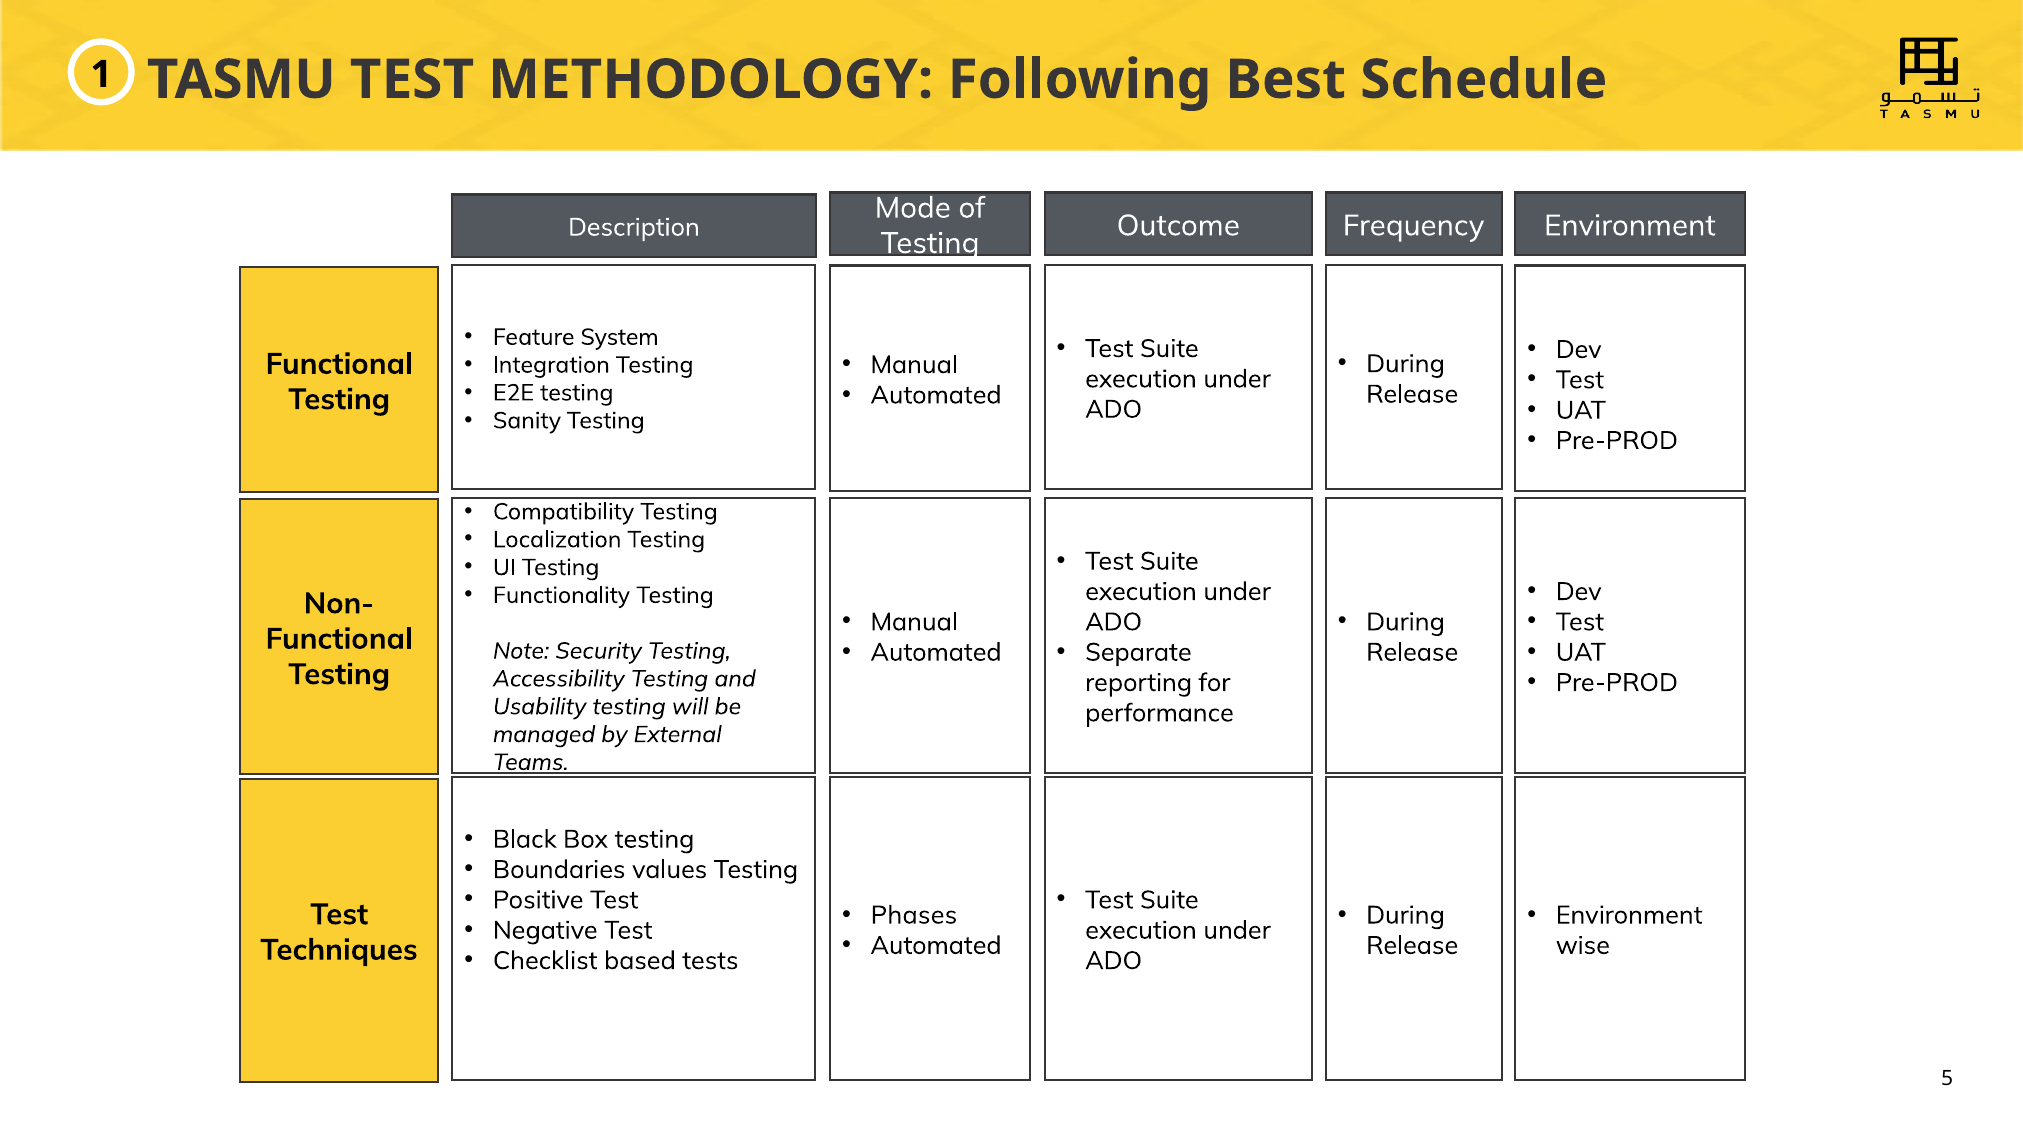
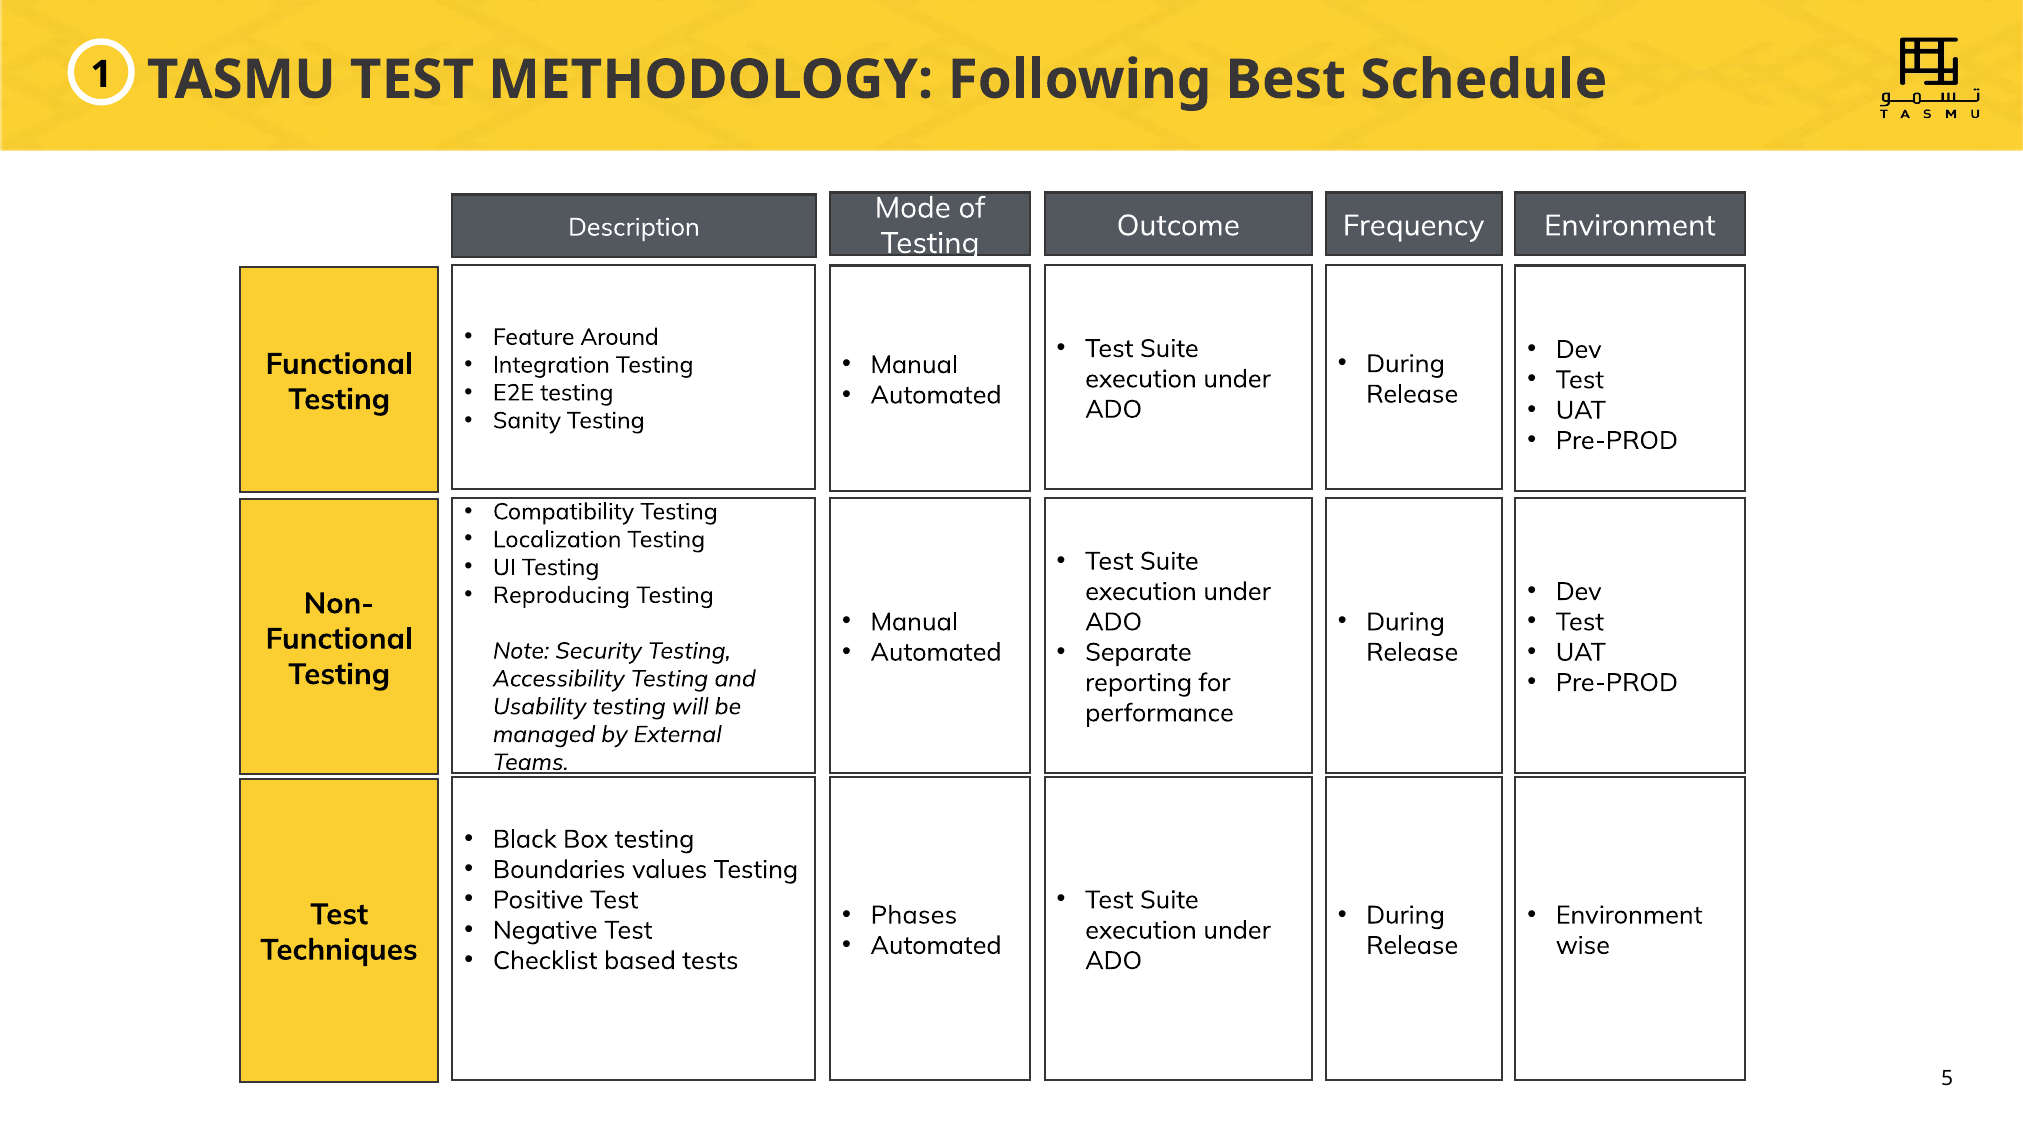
System: System -> Around (620, 337)
Functionality: Functionality -> Reproducing (561, 595)
